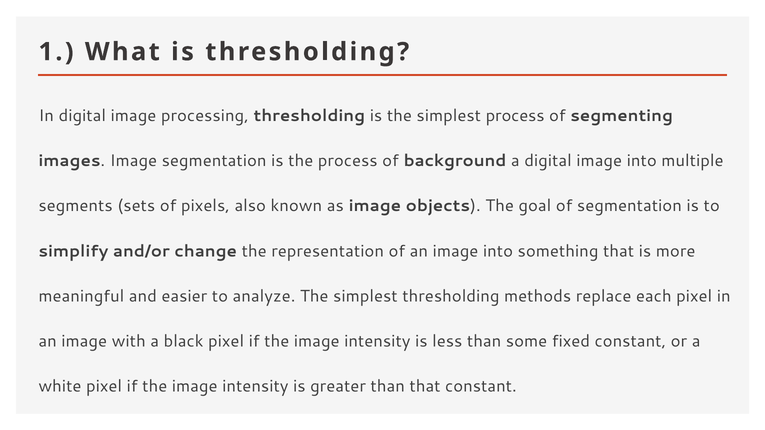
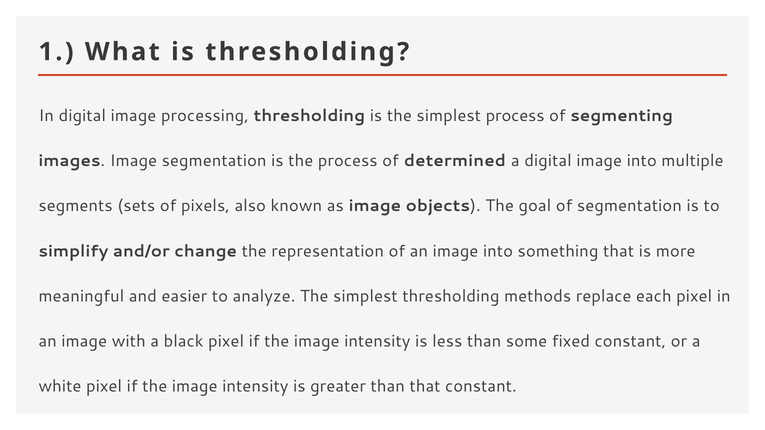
background: background -> determined (455, 161)
